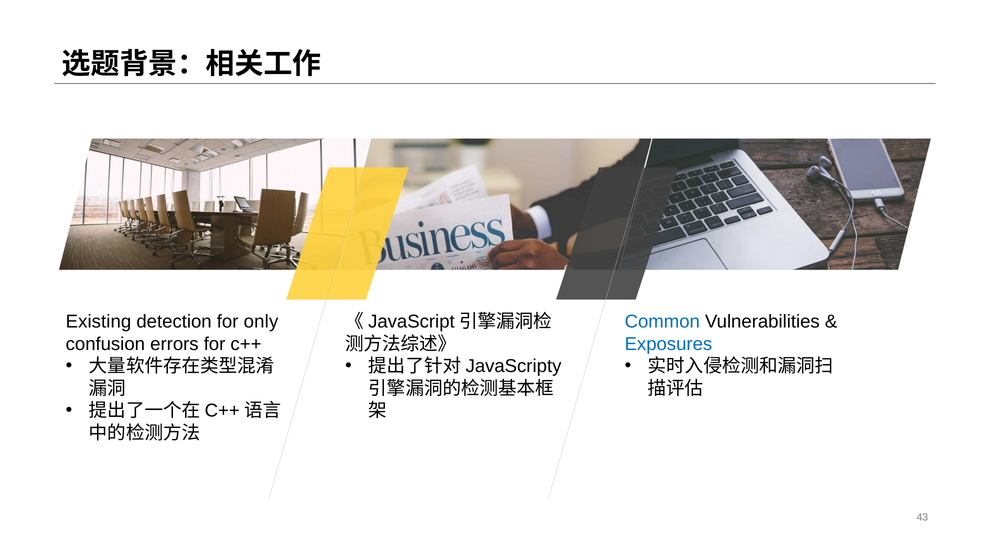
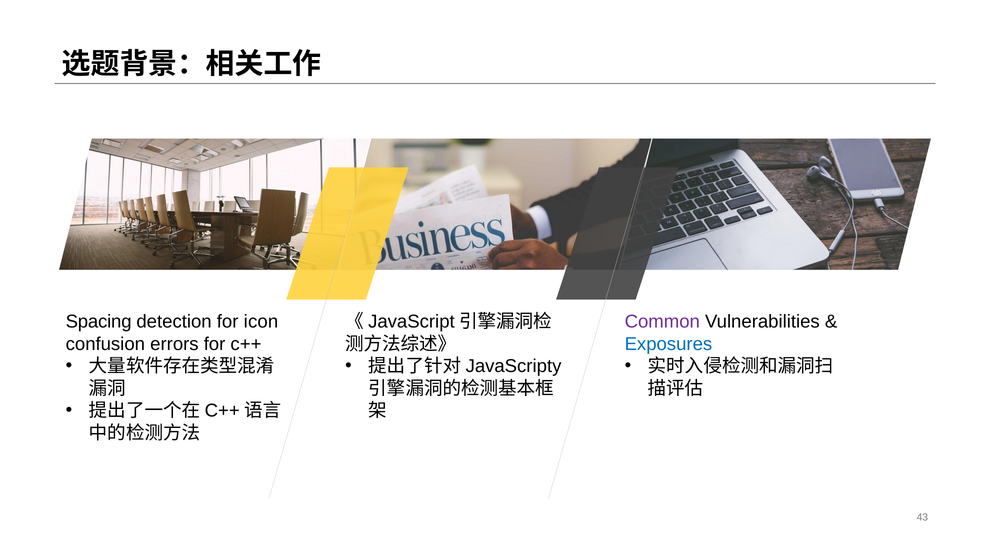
Existing: Existing -> Spacing (99, 322)
only: only -> icon (261, 322)
Common colour: blue -> purple (662, 322)
